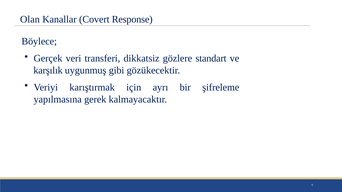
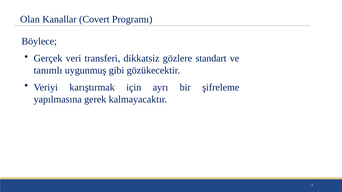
Response: Response -> Programı (132, 19)
karşılık: karşılık -> tanımlı (48, 70)
